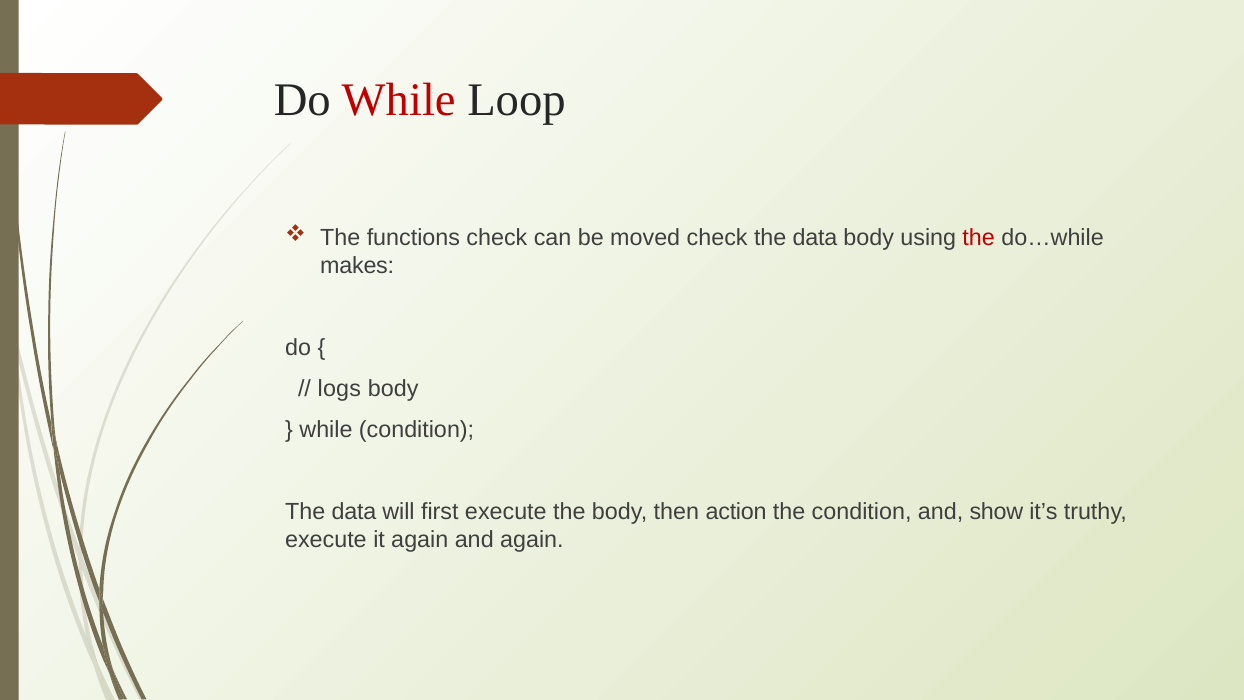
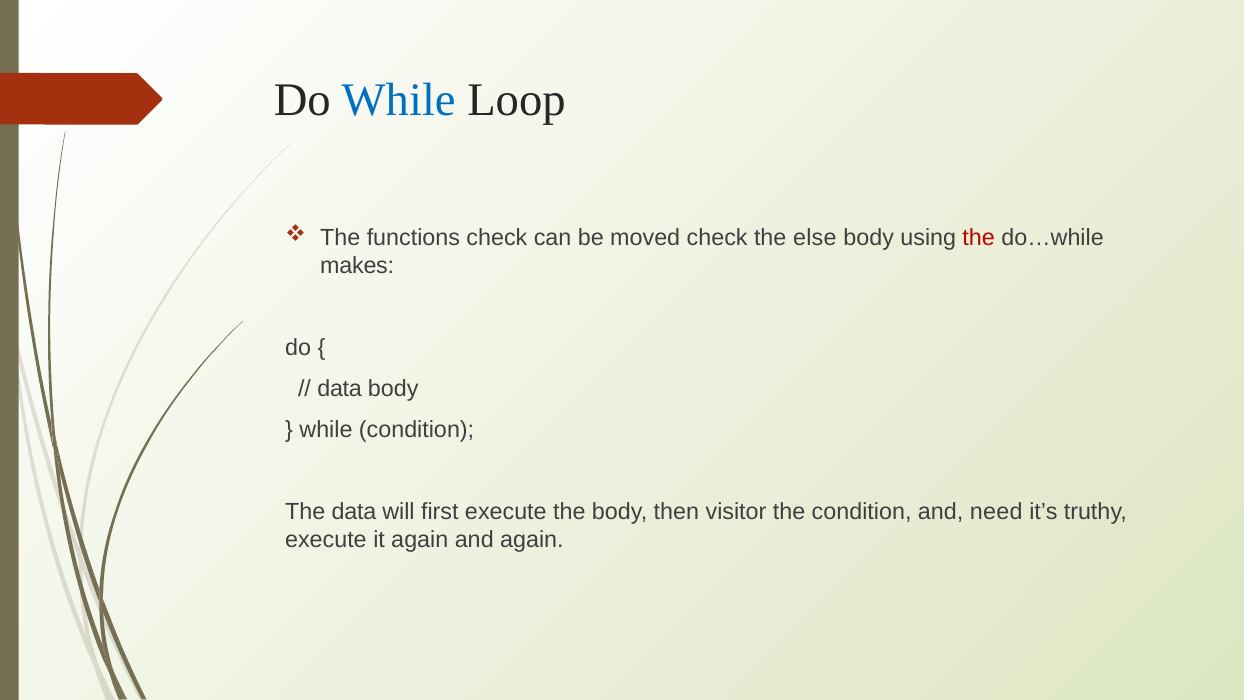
While colour: red -> blue (399, 100)
data: data -> else (815, 238)
logs: logs -> data (340, 389)
action: action -> visitor (736, 512)
show: show -> need (996, 512)
